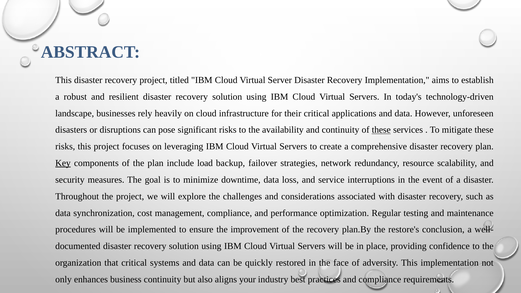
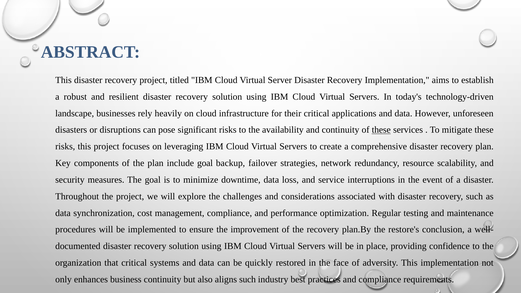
Key underline: present -> none (63, 163)
include load: load -> goal (205, 163)
aligns your: your -> such (248, 279)
